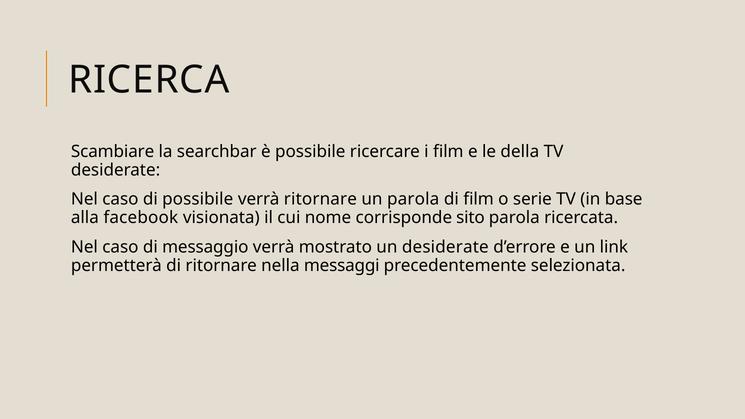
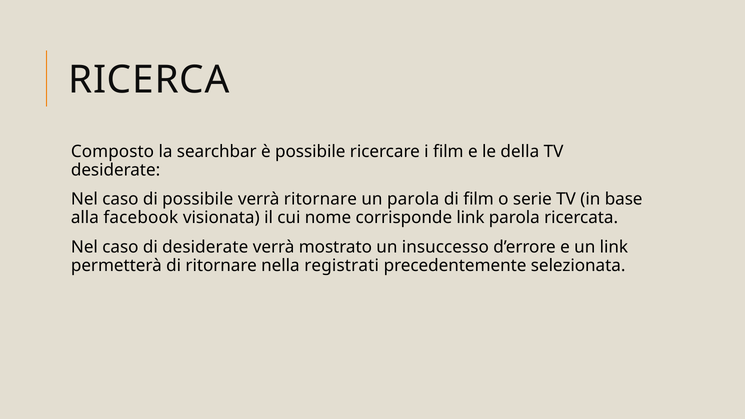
Scambiare: Scambiare -> Composto (113, 152)
corrisponde sito: sito -> link (470, 218)
di messaggio: messaggio -> desiderate (205, 247)
un desiderate: desiderate -> insuccesso (445, 247)
messaggi: messaggi -> registrati (342, 265)
